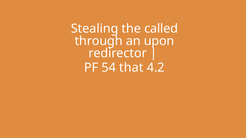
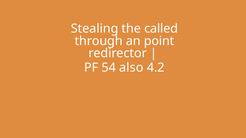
upon: upon -> point (159, 41)
that: that -> also (131, 68)
